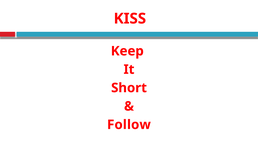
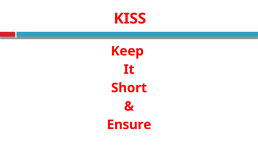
Follow: Follow -> Ensure (129, 125)
